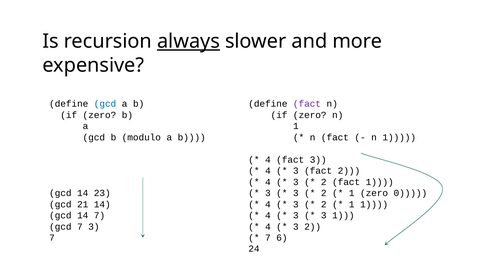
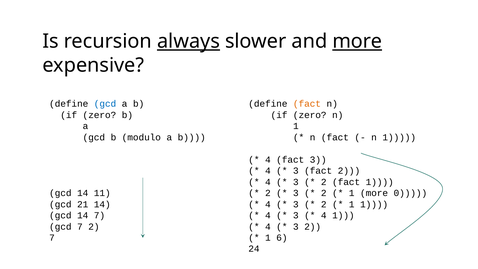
more underline: none -> present (357, 41)
fact colour: purple -> orange (307, 104)
23: 23 -> 11 (102, 193)
3: 3 -> 2 (268, 193)
1 zero: zero -> more (374, 193)
3: 3 -> 4 (324, 215)
7 3: 3 -> 2 (94, 227)
7: 7 -> 1 (268, 238)
